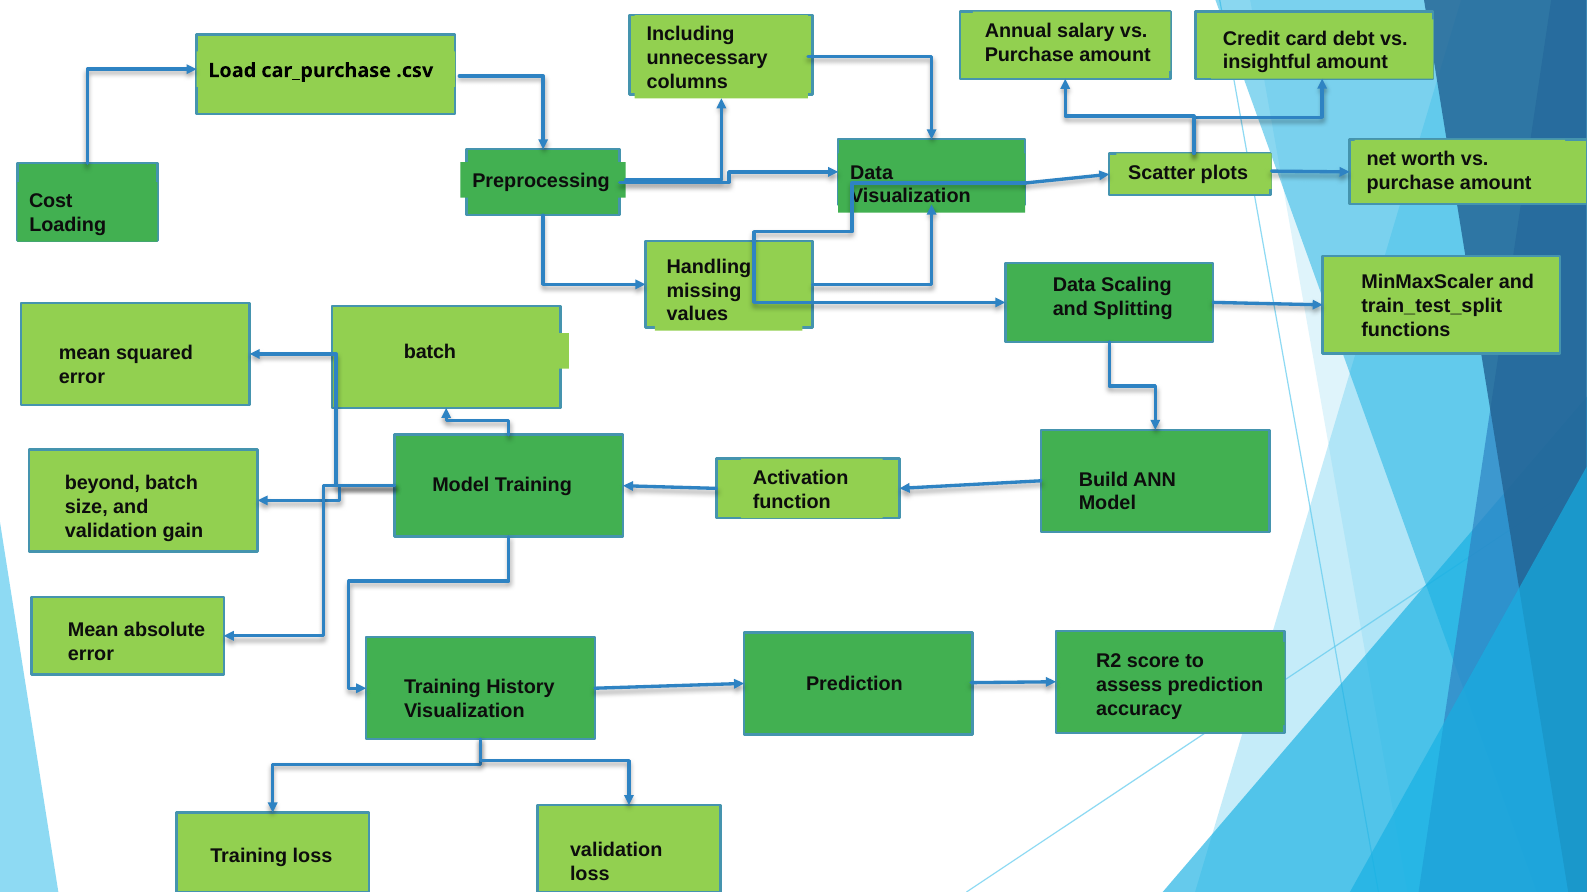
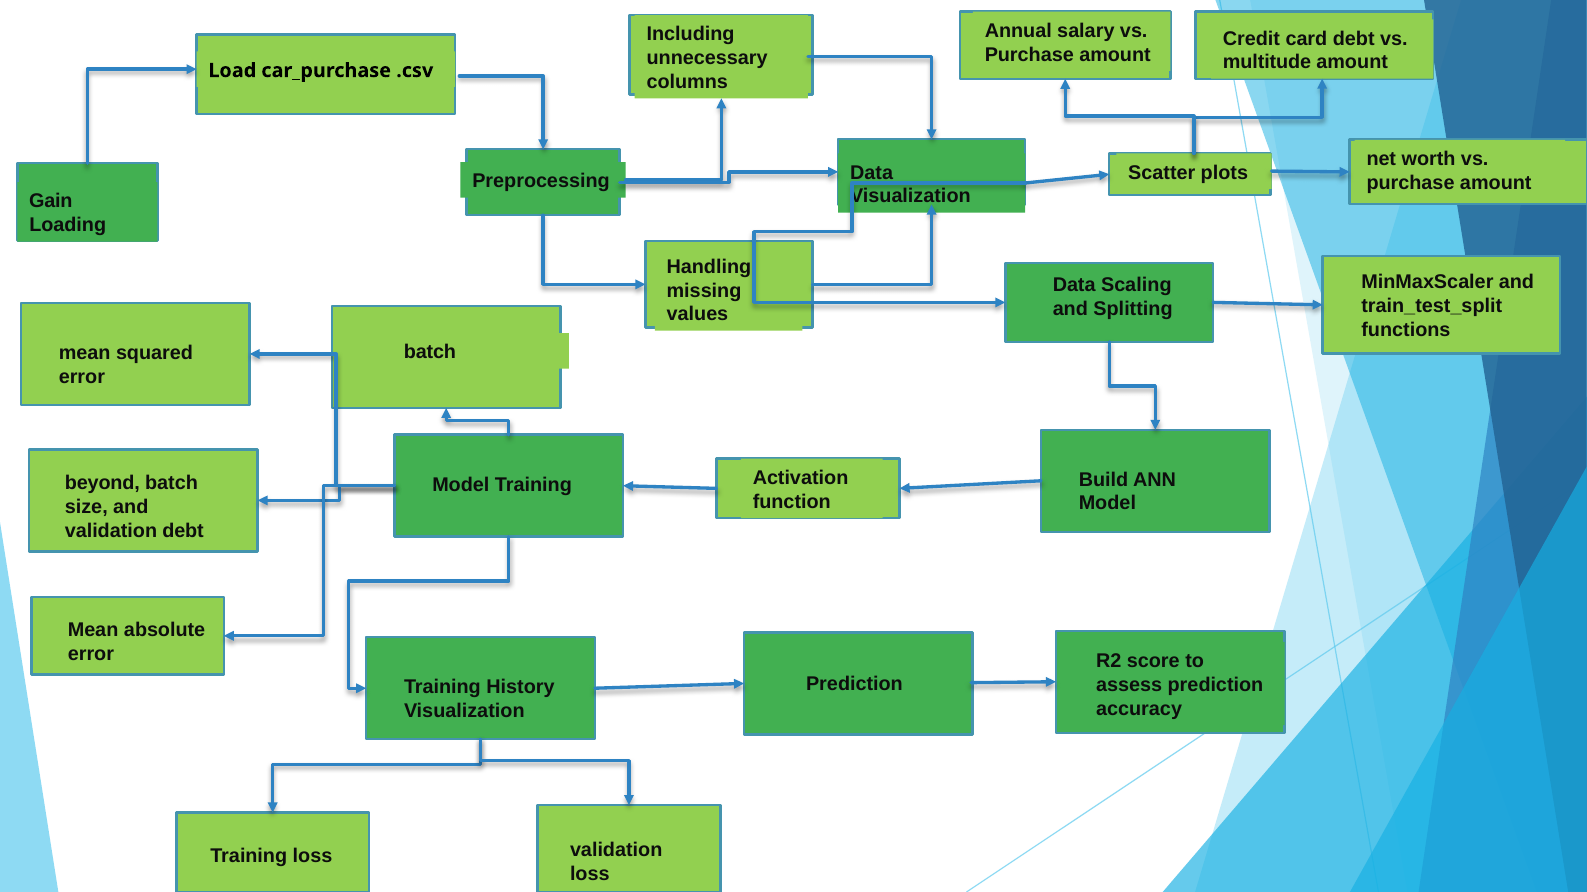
insightful: insightful -> multitude (1267, 62)
Cost: Cost -> Gain (51, 202)
validation gain: gain -> debt (183, 531)
